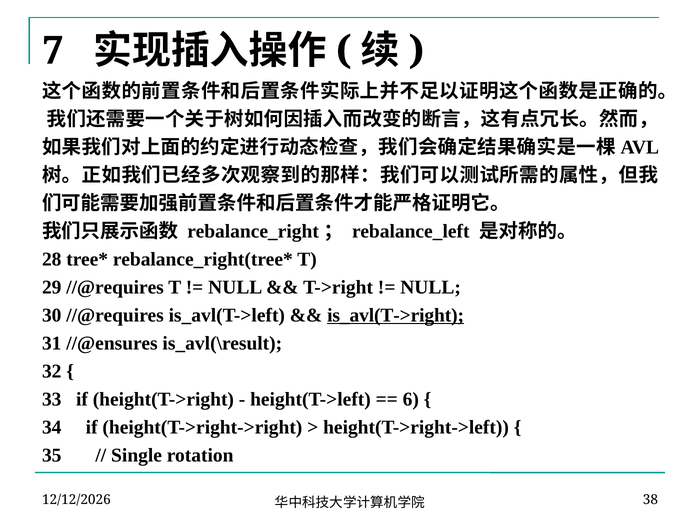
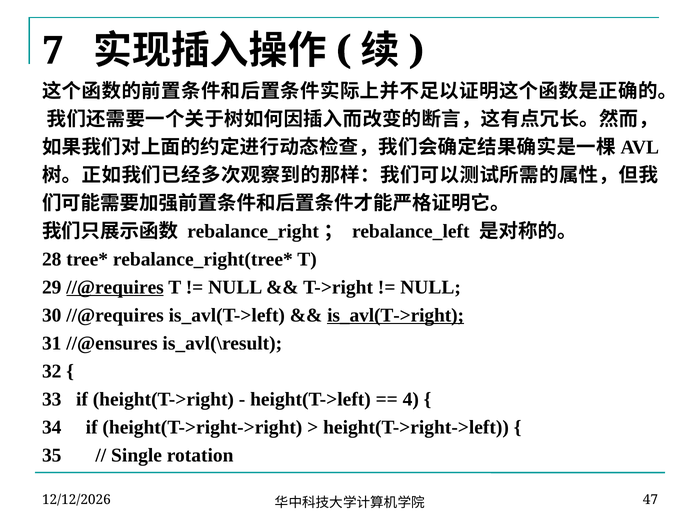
//@requires underline: none -> present (115, 287)
6: 6 -> 4 (411, 399)
38: 38 -> 47 (650, 500)
